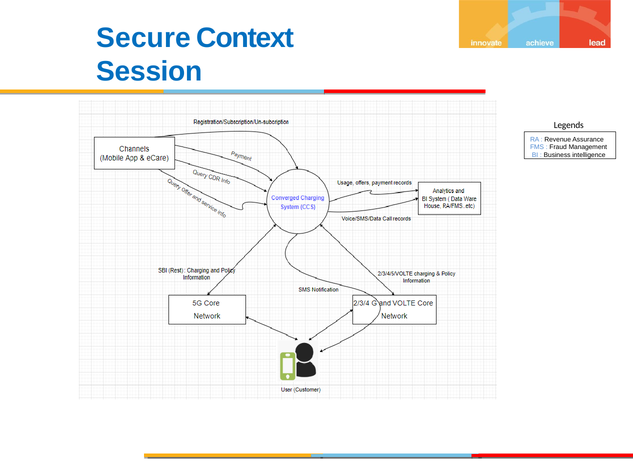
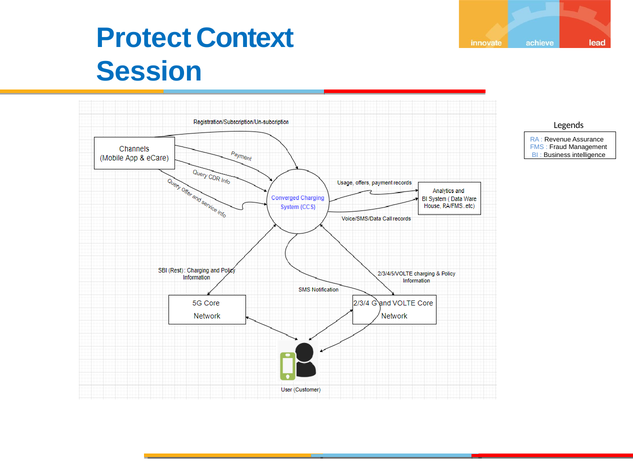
Secure: Secure -> Protect (144, 38)
